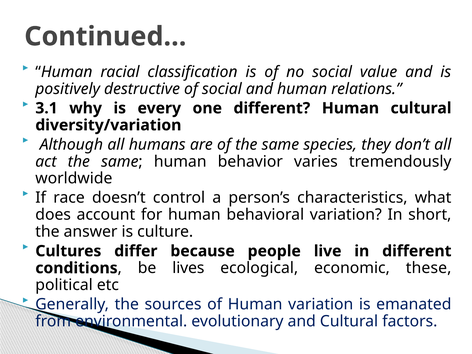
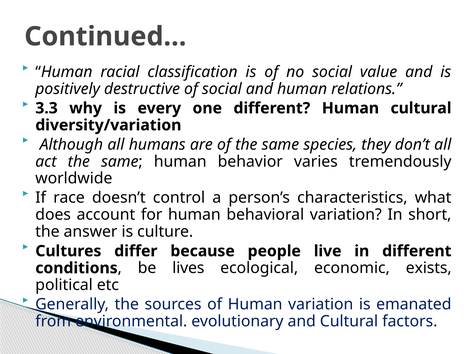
3.1: 3.1 -> 3.3 (47, 108)
these: these -> exists (429, 268)
